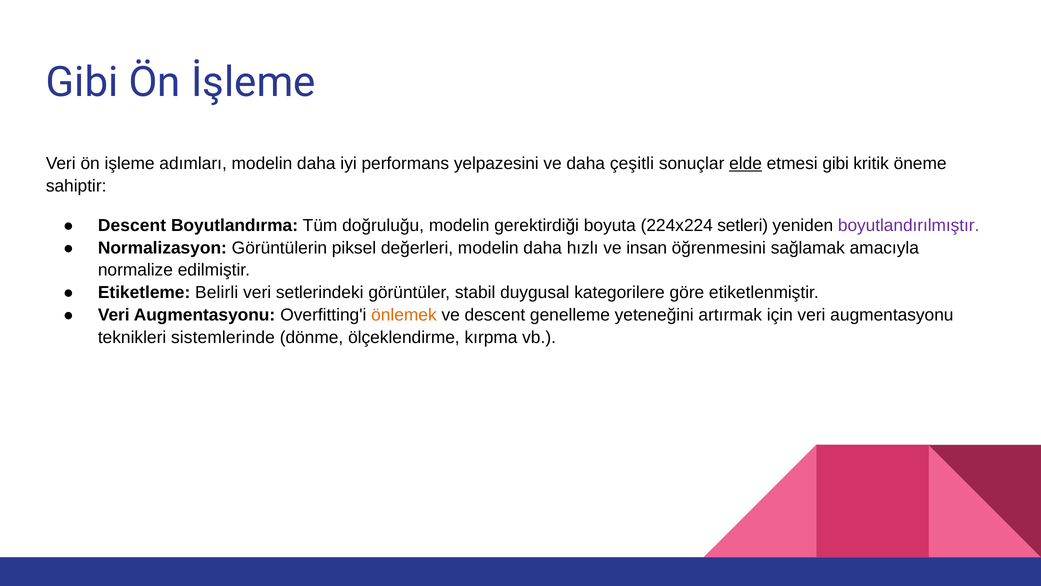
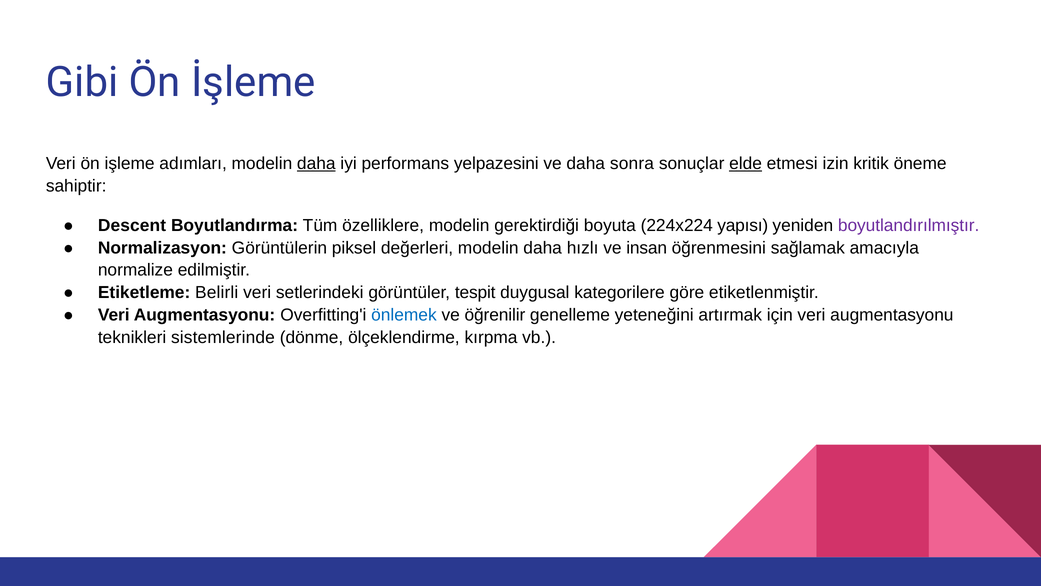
daha underline: none -> present (316, 163)
çeşitli: çeşitli -> sonra (632, 163)
etmesi gibi: gibi -> izin (836, 163)
doğruluğu: doğruluğu -> özelliklere (383, 225)
setleri: setleri -> yapısı (743, 225)
stabil: stabil -> tespit (475, 292)
önlemek colour: orange -> blue (404, 315)
ve descent: descent -> öğrenilir (495, 315)
